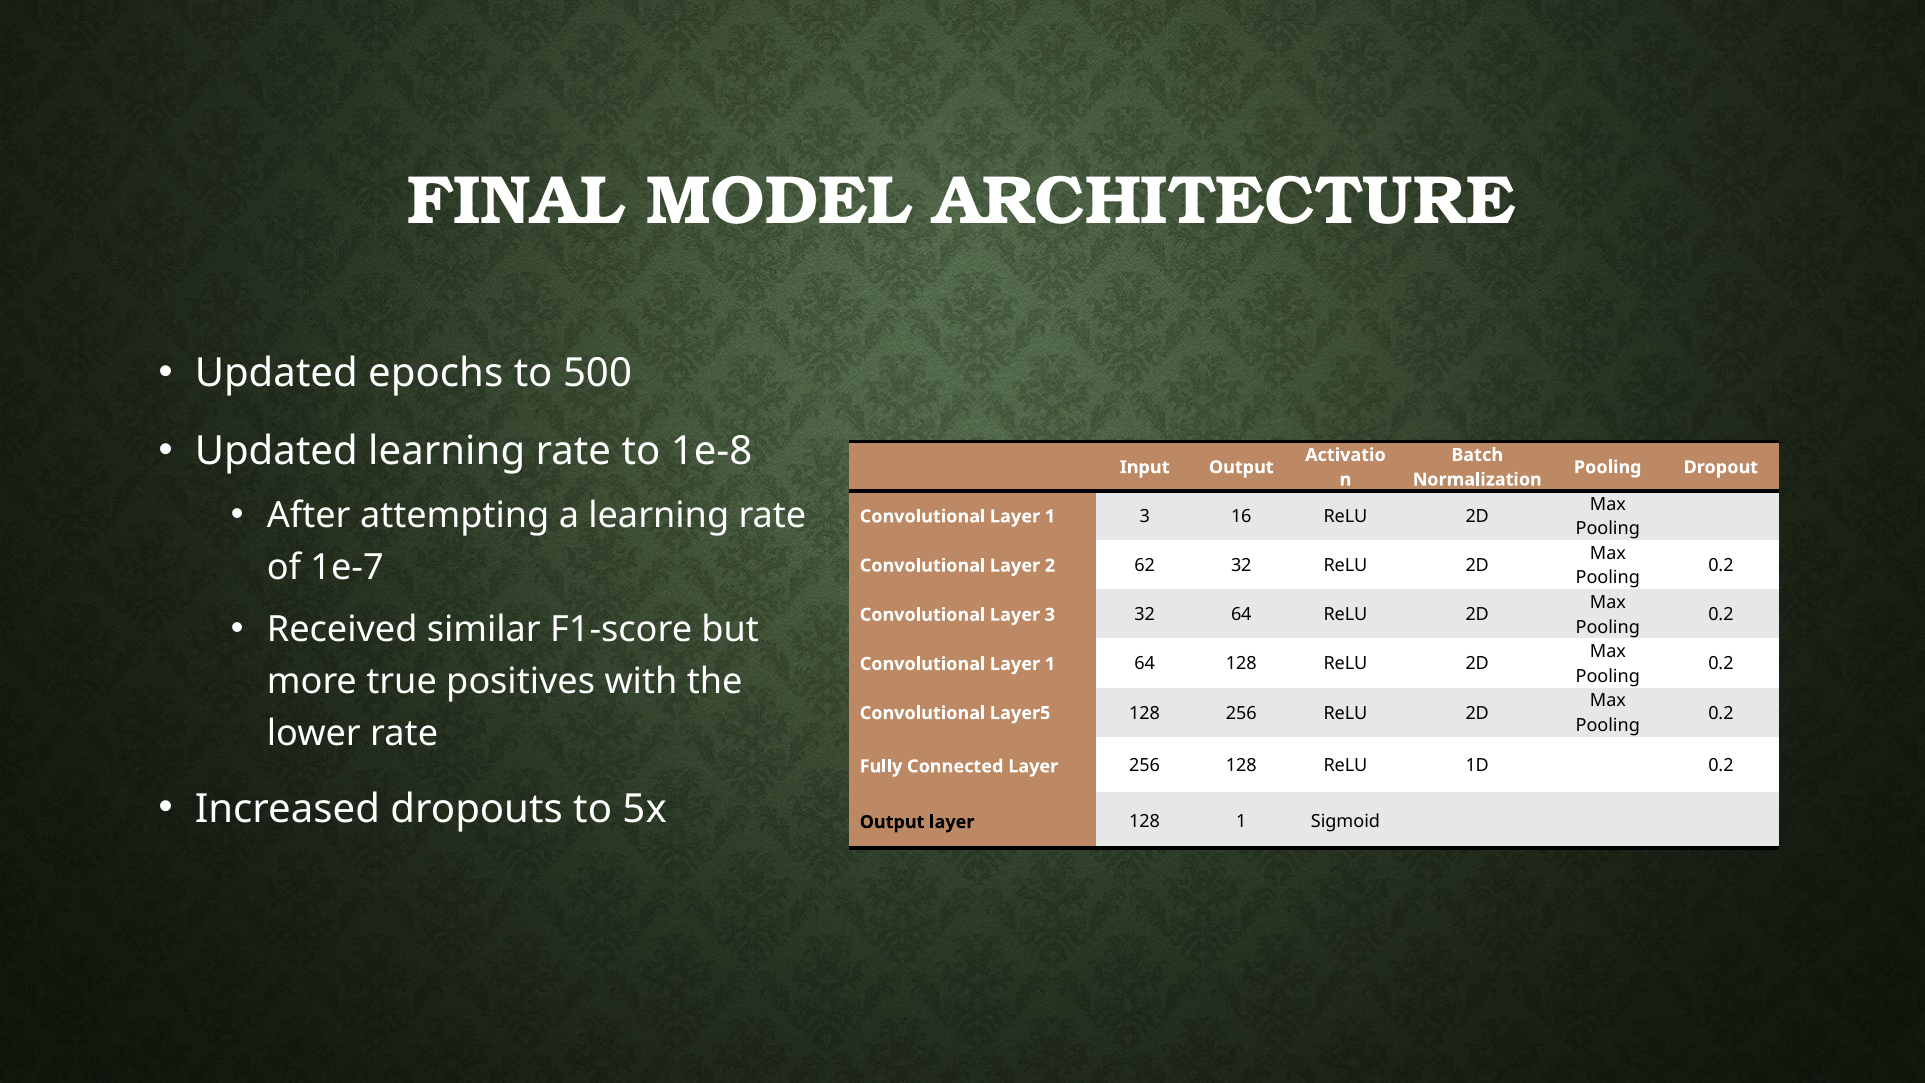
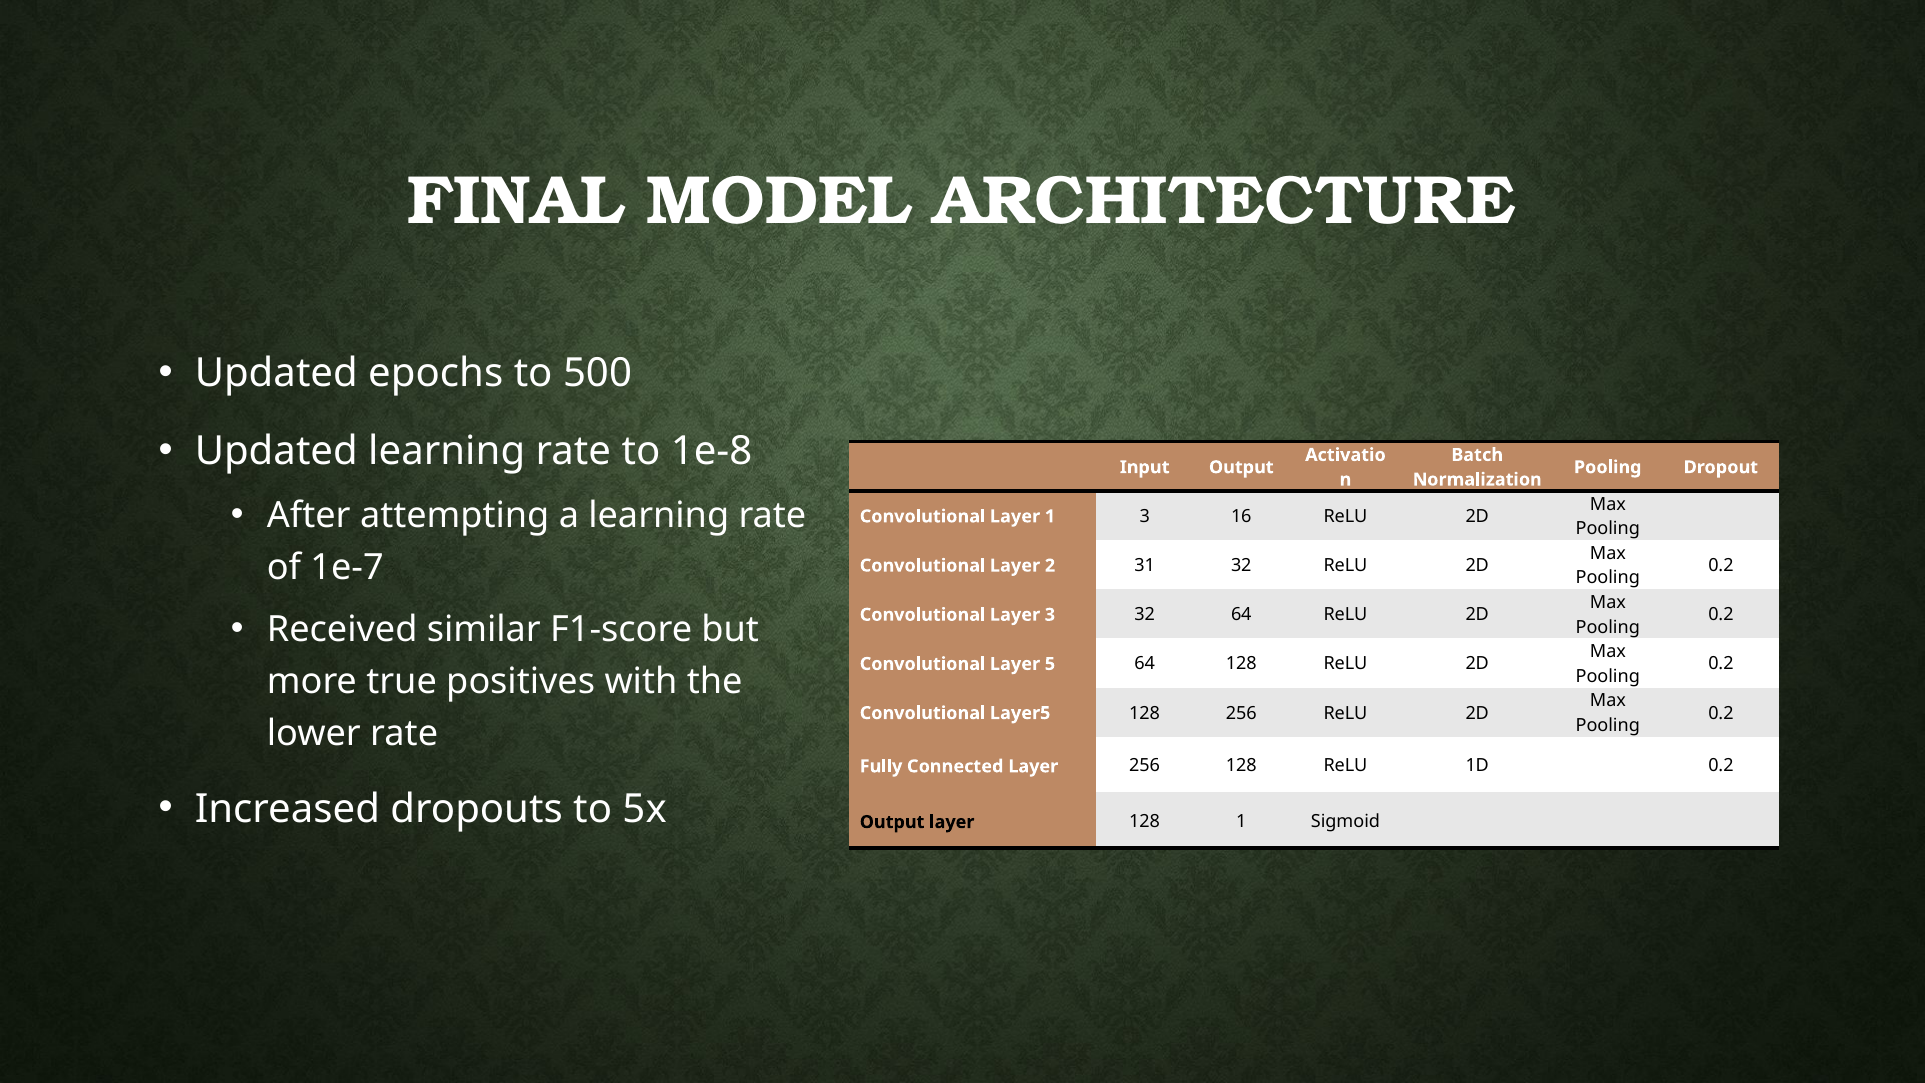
62: 62 -> 31 (1145, 566)
1: 1 -> 5 (1050, 664)
